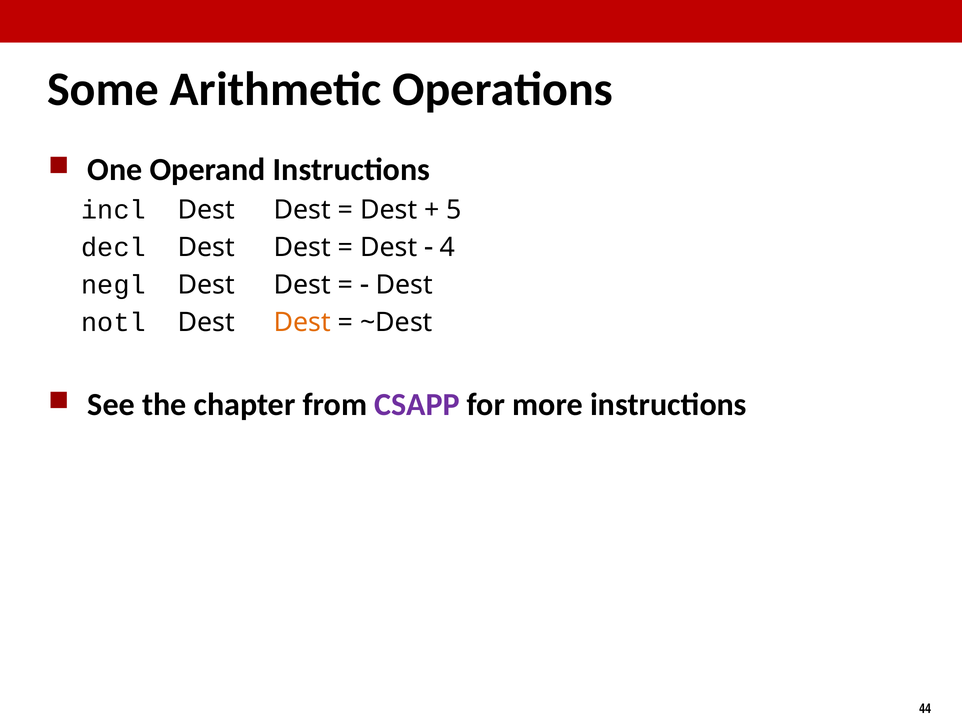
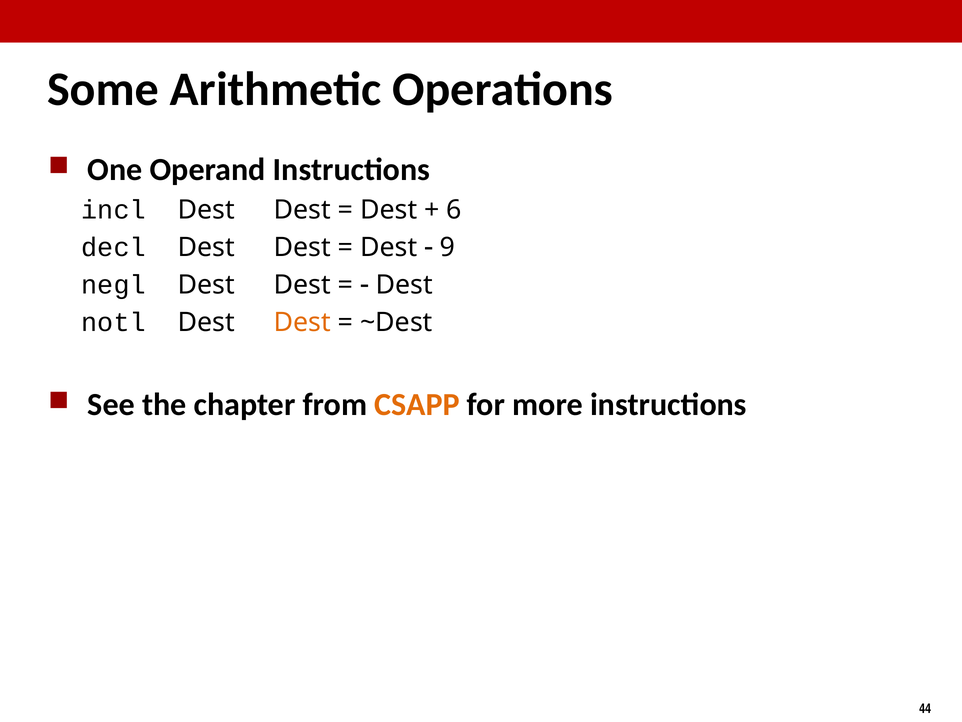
5: 5 -> 6 (454, 210)
4: 4 -> 9 (448, 247)
CSAPP colour: purple -> orange (417, 405)
